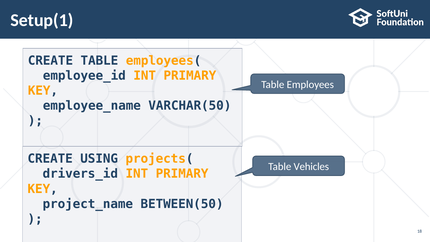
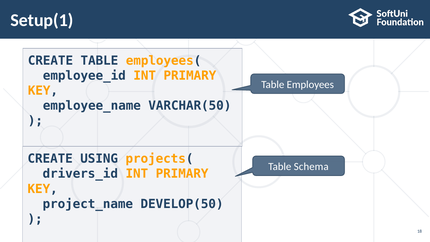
Vehicles: Vehicles -> Schema (311, 167)
BETWEEN(50: BETWEEN(50 -> DEVELOP(50 (182, 204)
